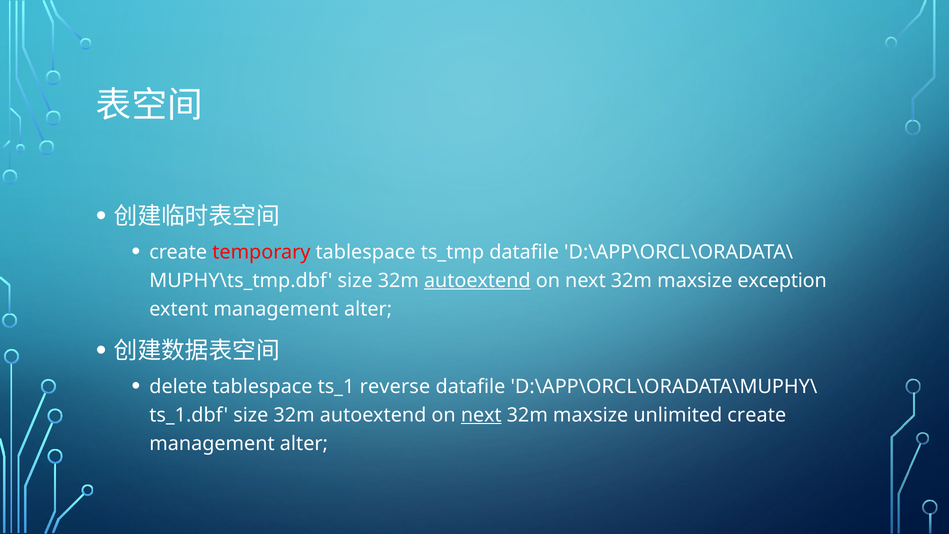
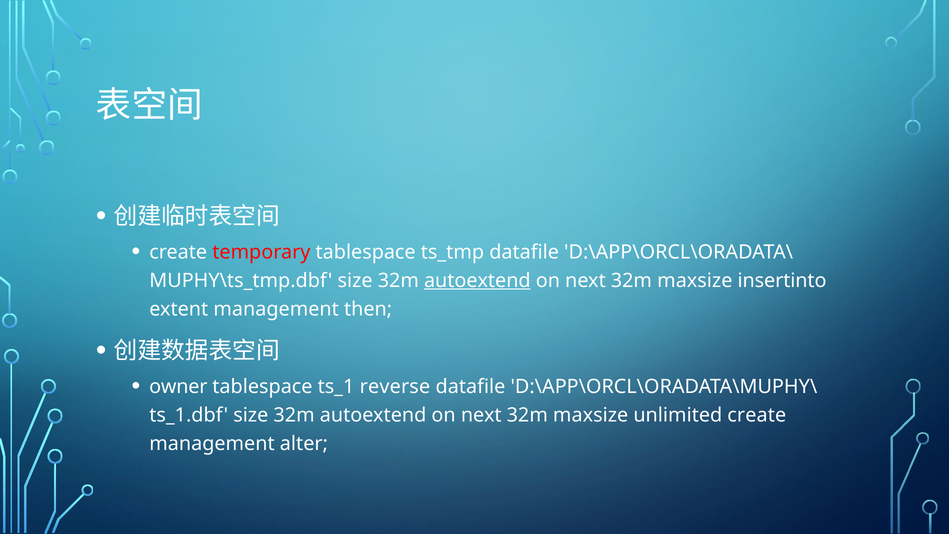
exception: exception -> insertinto (782, 280)
extent management alter: alter -> then (368, 309)
delete: delete -> owner (178, 386)
next underline: present -> none (481, 415)
